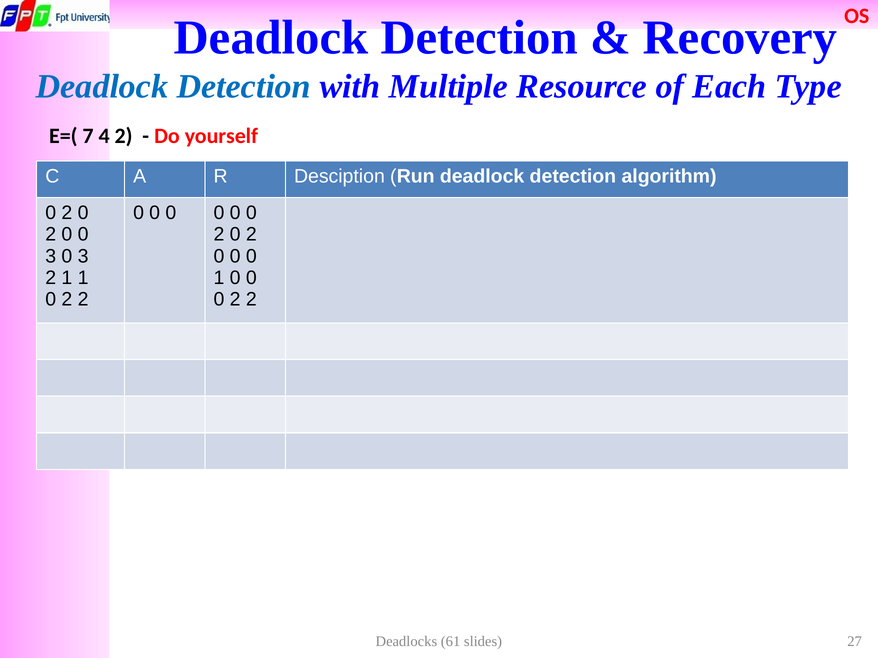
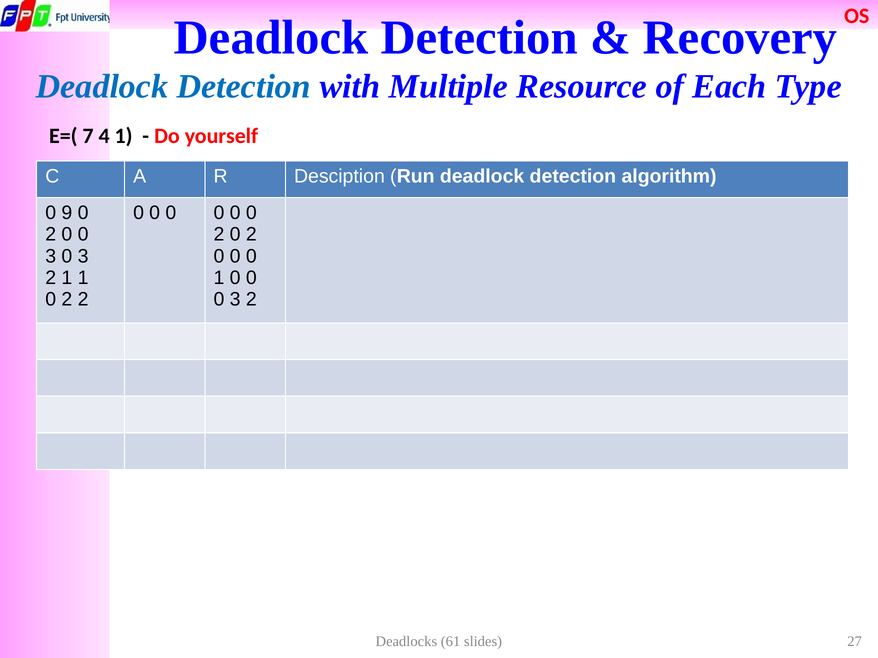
4 2: 2 -> 1 (124, 136)
2: 2 -> 9 (67, 213)
2: 2 -> 3 (235, 300)
